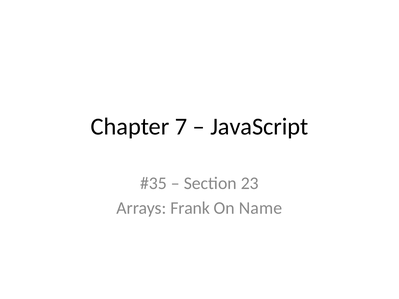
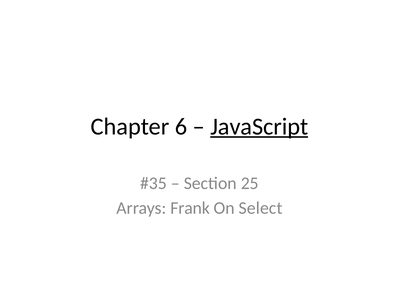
7: 7 -> 6 (181, 127)
JavaScript underline: none -> present (259, 127)
23: 23 -> 25 (250, 183)
Name: Name -> Select (261, 208)
